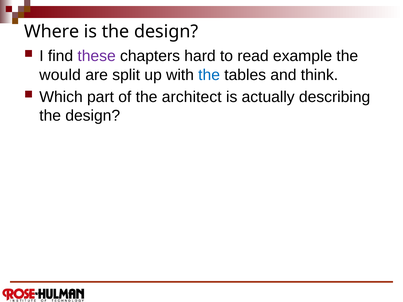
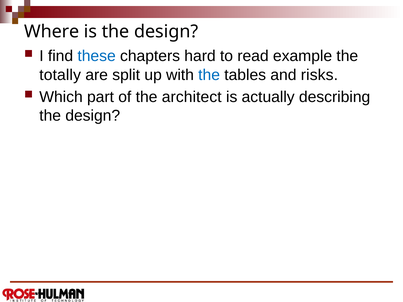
these colour: purple -> blue (97, 56)
would: would -> totally (60, 75)
think: think -> risks (319, 75)
